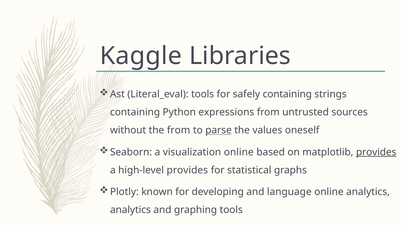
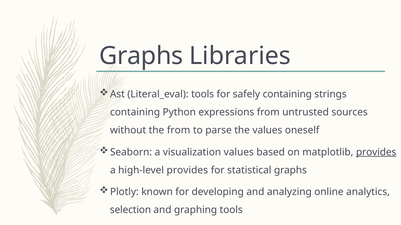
Kaggle: Kaggle -> Graphs (141, 56)
parse underline: present -> none (219, 131)
visualization online: online -> values (239, 152)
language: language -> analyzing (289, 192)
analytics: analytics -> selection (130, 210)
